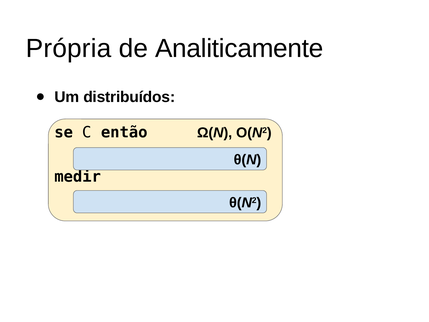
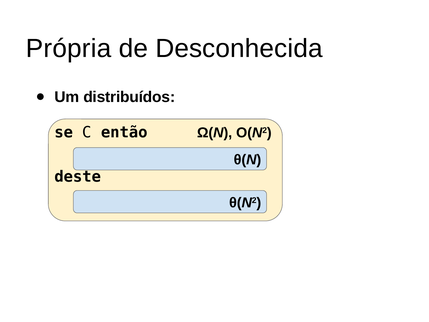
Analiticamente: Analiticamente -> Desconhecida (239, 48)
medir: medir -> deste (78, 177)
